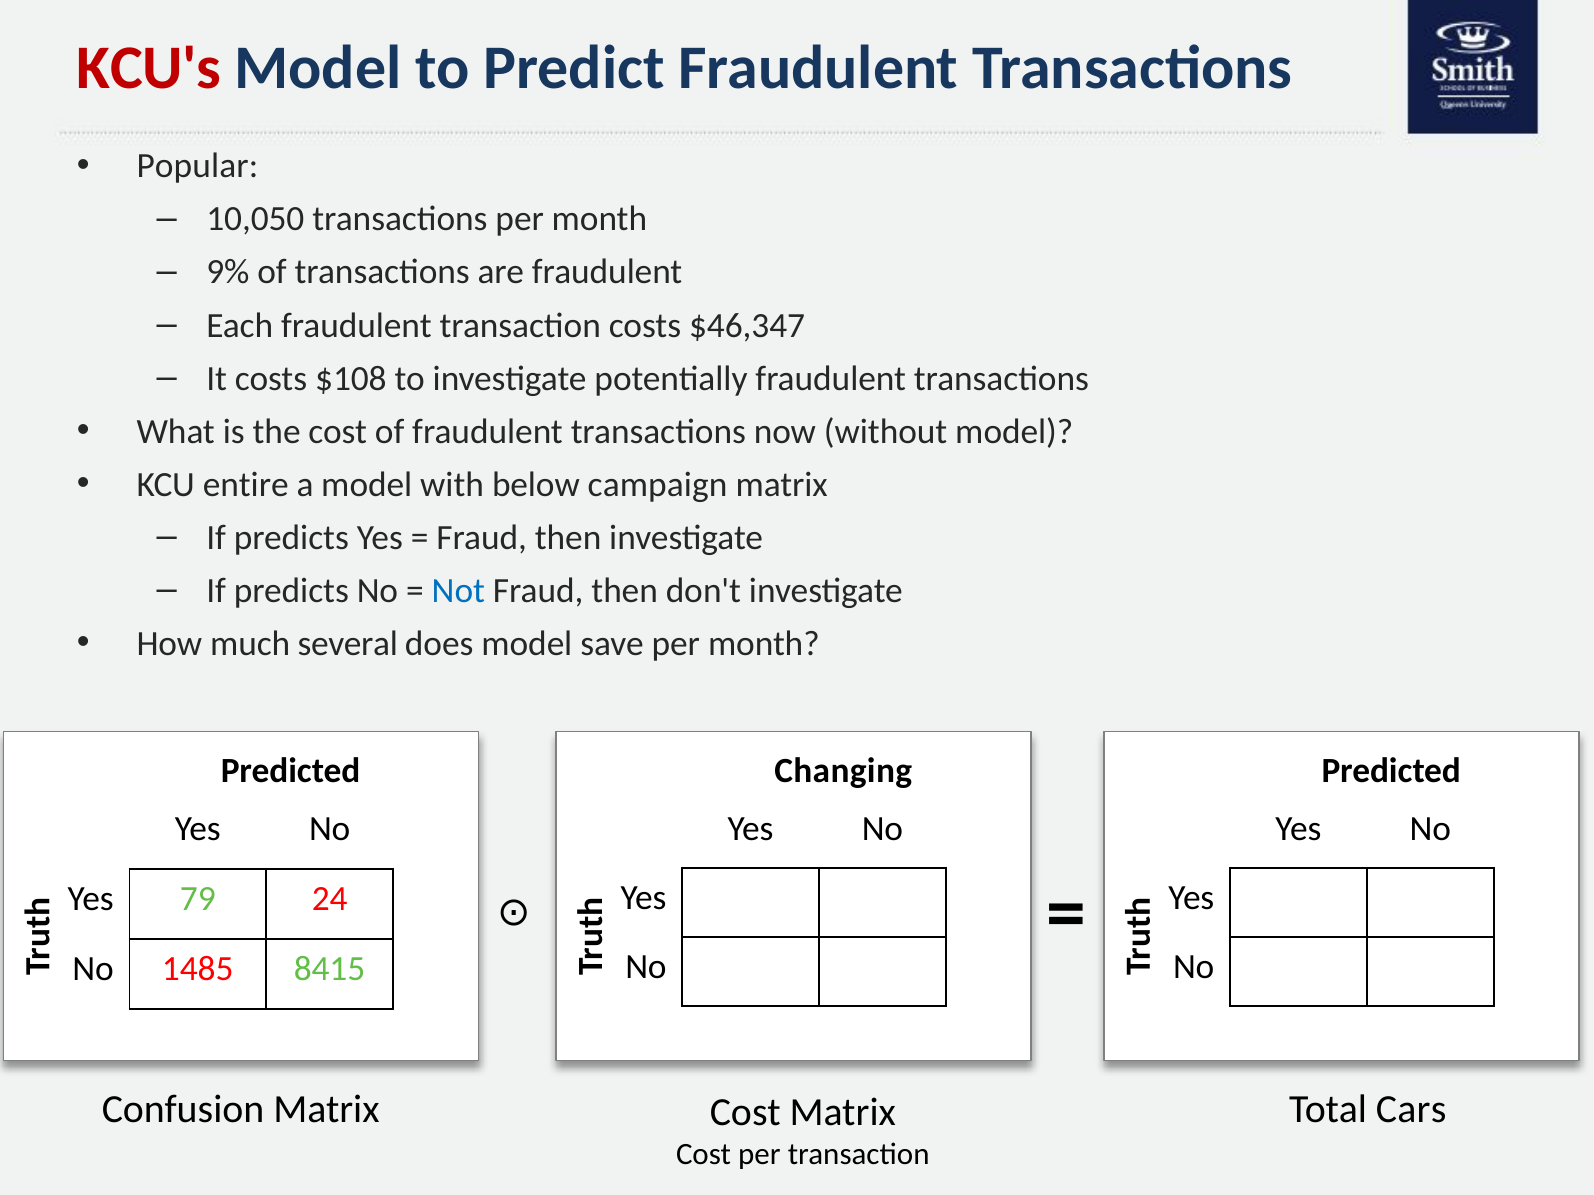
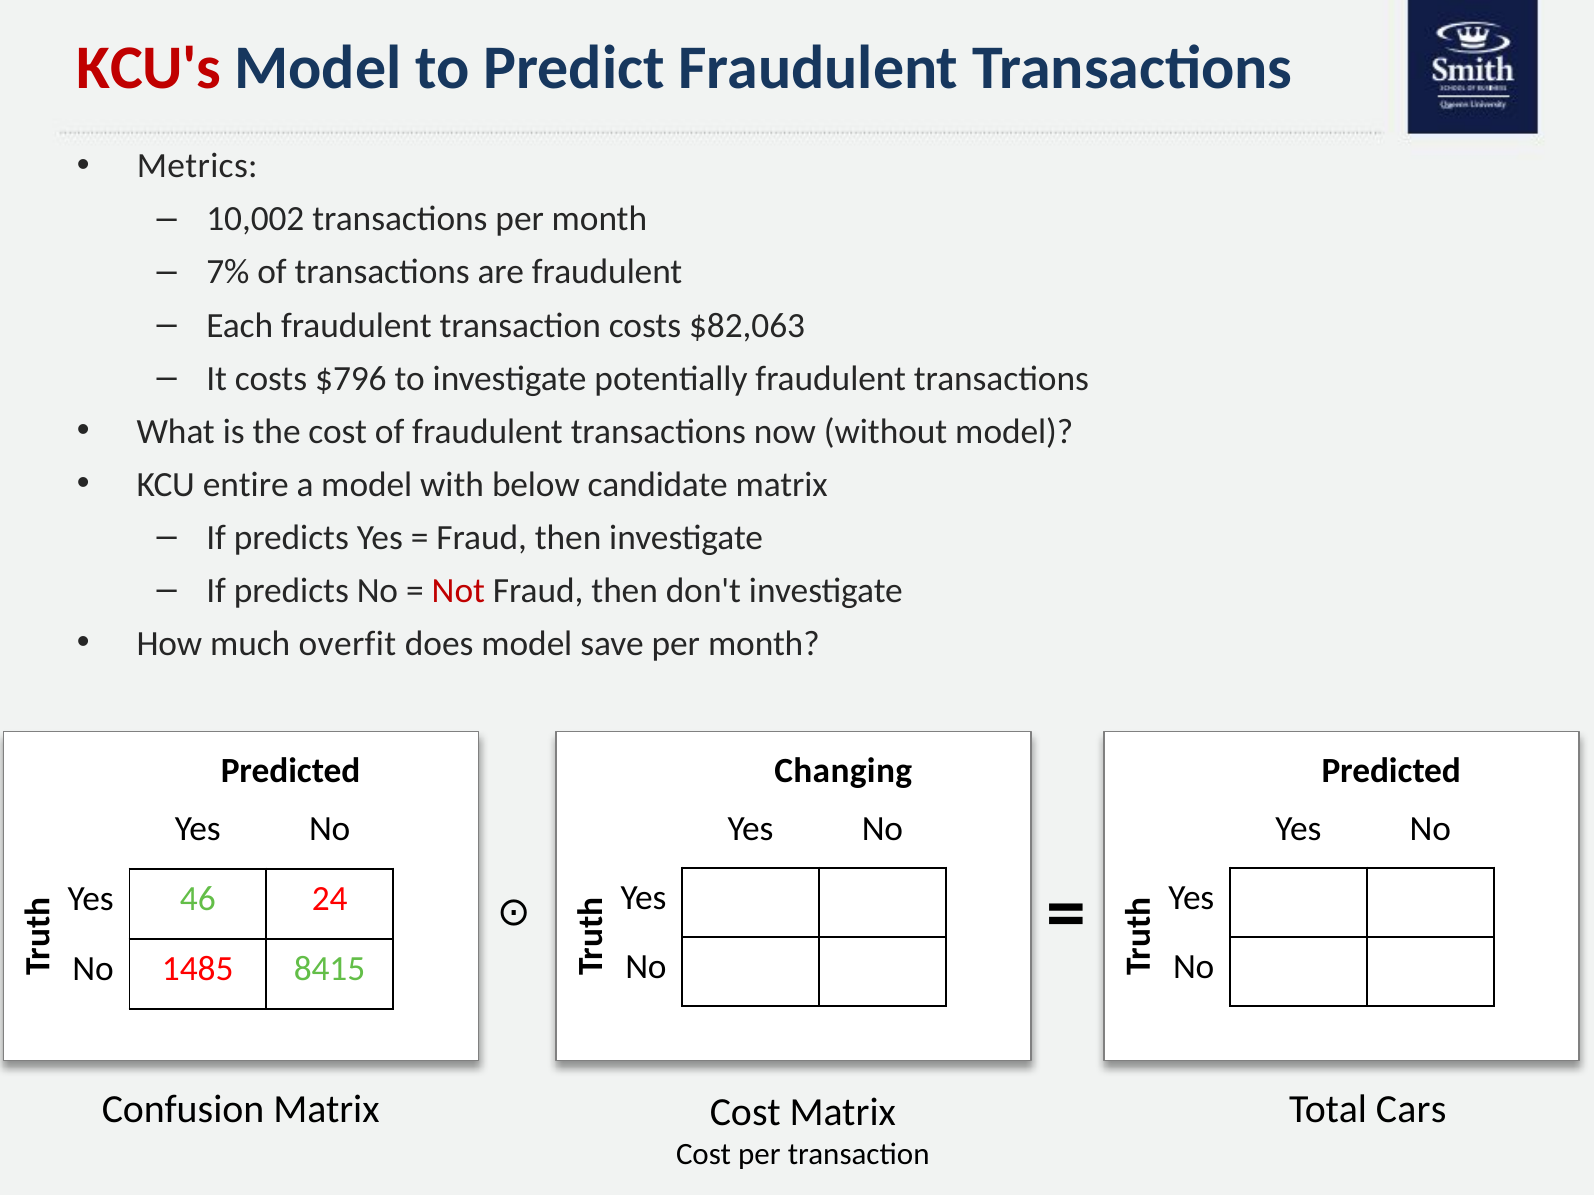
Popular: Popular -> Metrics (197, 166)
10,050: 10,050 -> 10,002 (255, 219)
9%: 9% -> 7% (228, 272)
$46,347: $46,347 -> $82,063 (747, 326)
$108: $108 -> $796 (351, 379)
campaign: campaign -> candidate (658, 485)
Not colour: blue -> red (458, 591)
several: several -> overfit (347, 644)
79: 79 -> 46 (198, 899)
